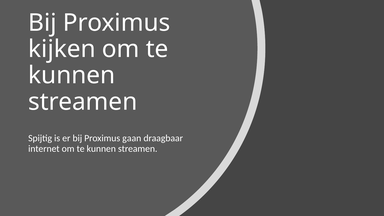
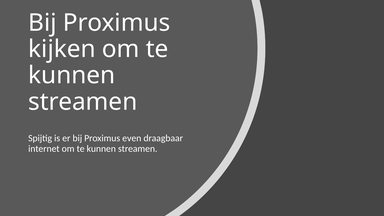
gaan: gaan -> even (132, 138)
